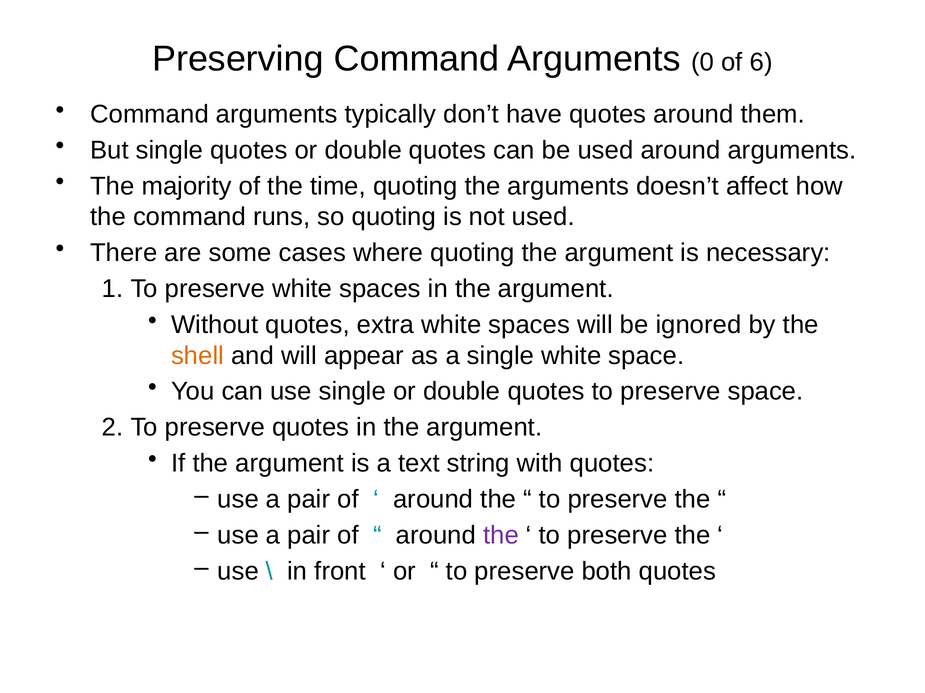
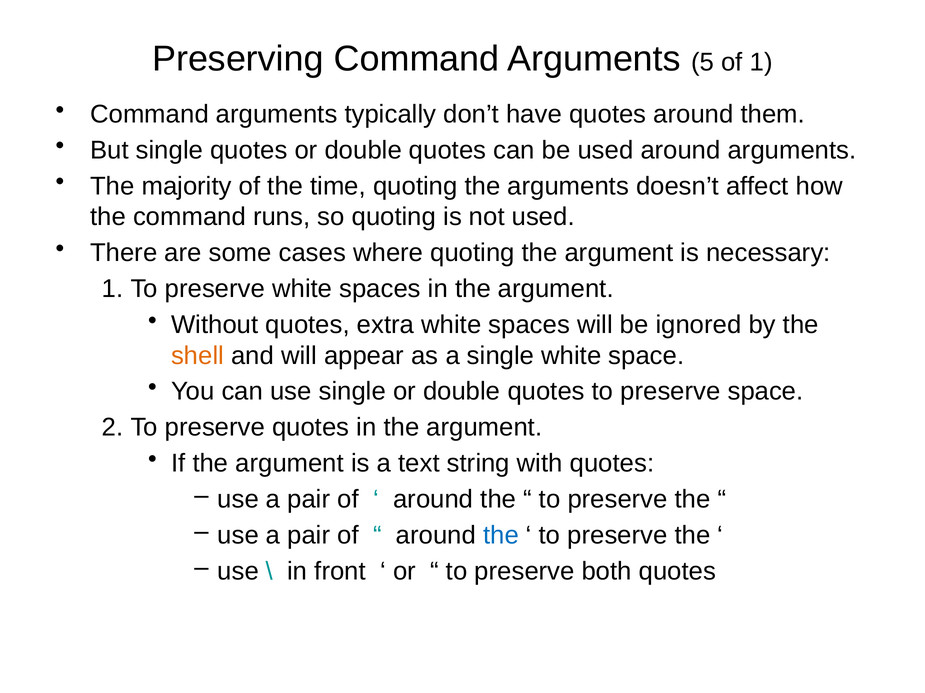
0: 0 -> 5 (703, 62)
of 6: 6 -> 1 (761, 62)
the colour: purple -> blue (501, 536)
